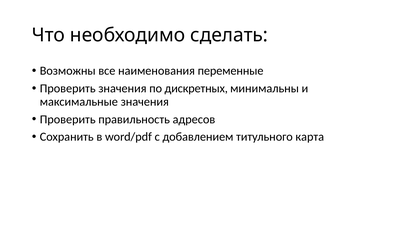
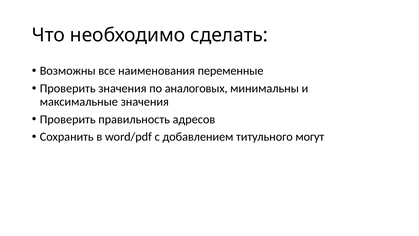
дискретных: дискретных -> аналоговых (196, 88)
карта: карта -> могут (310, 137)
